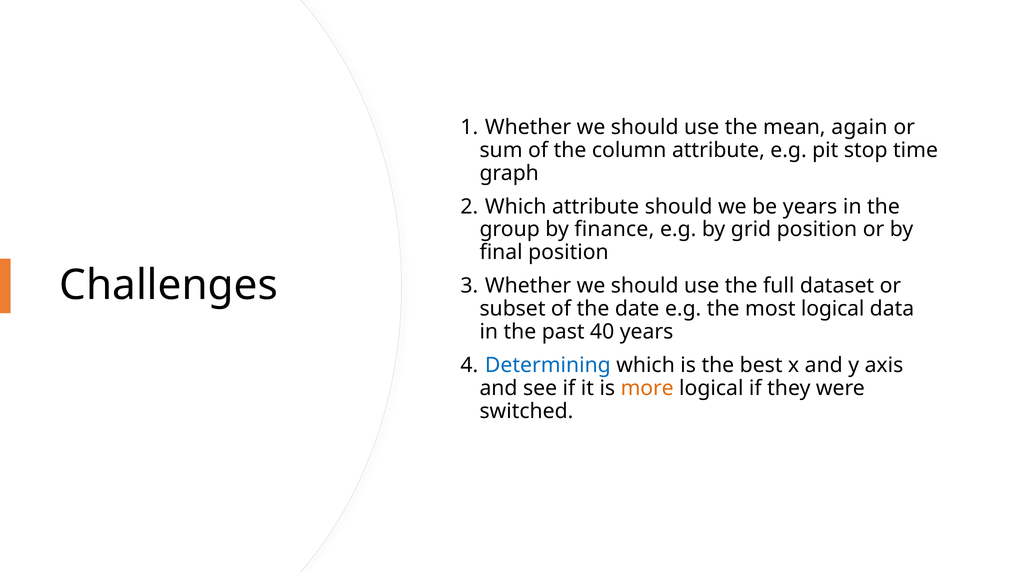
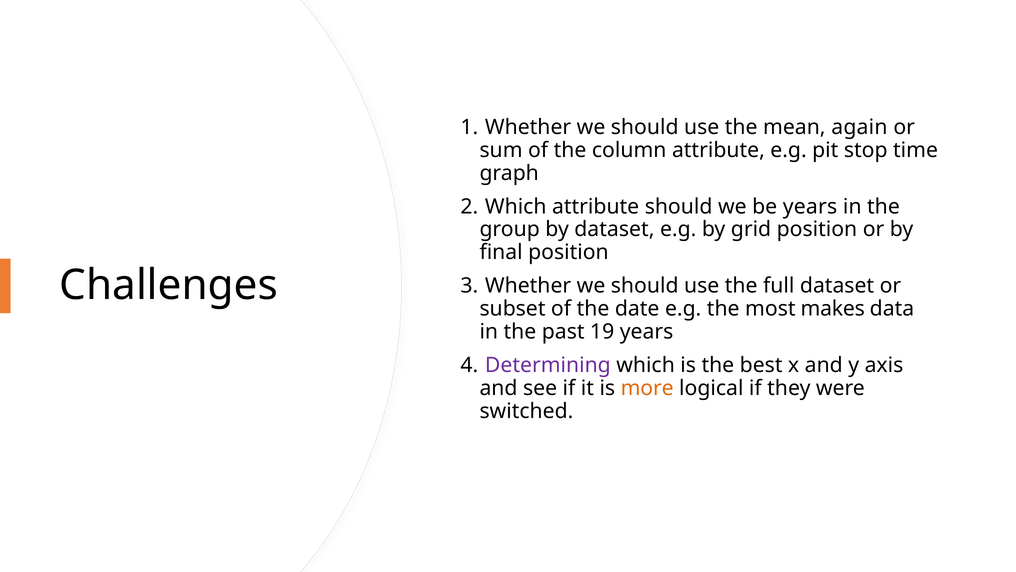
by finance: finance -> dataset (614, 229)
most logical: logical -> makes (833, 309)
40: 40 -> 19 (602, 331)
Determining colour: blue -> purple (548, 365)
